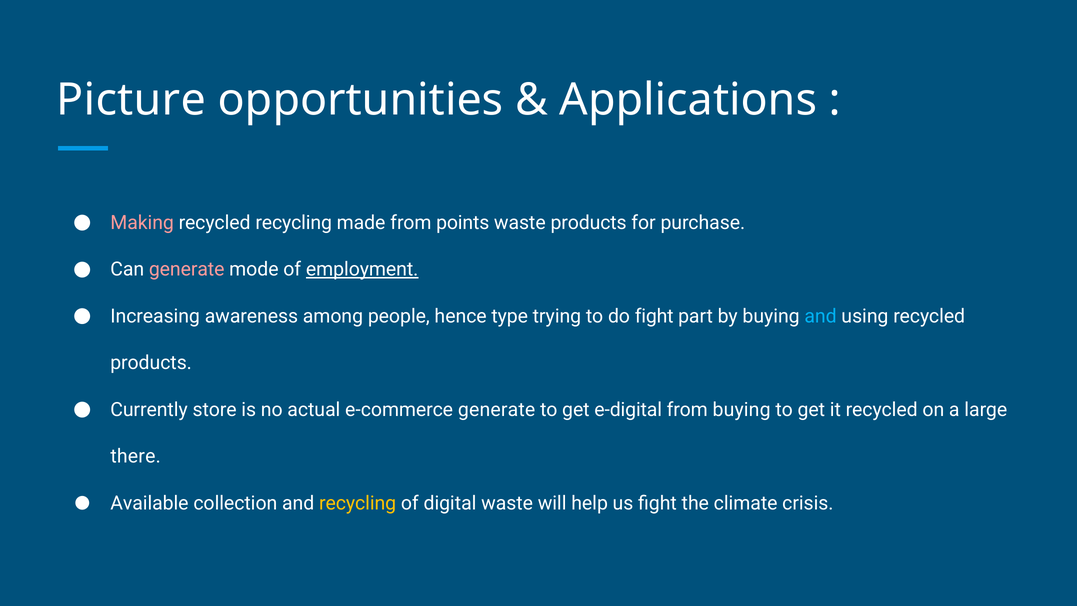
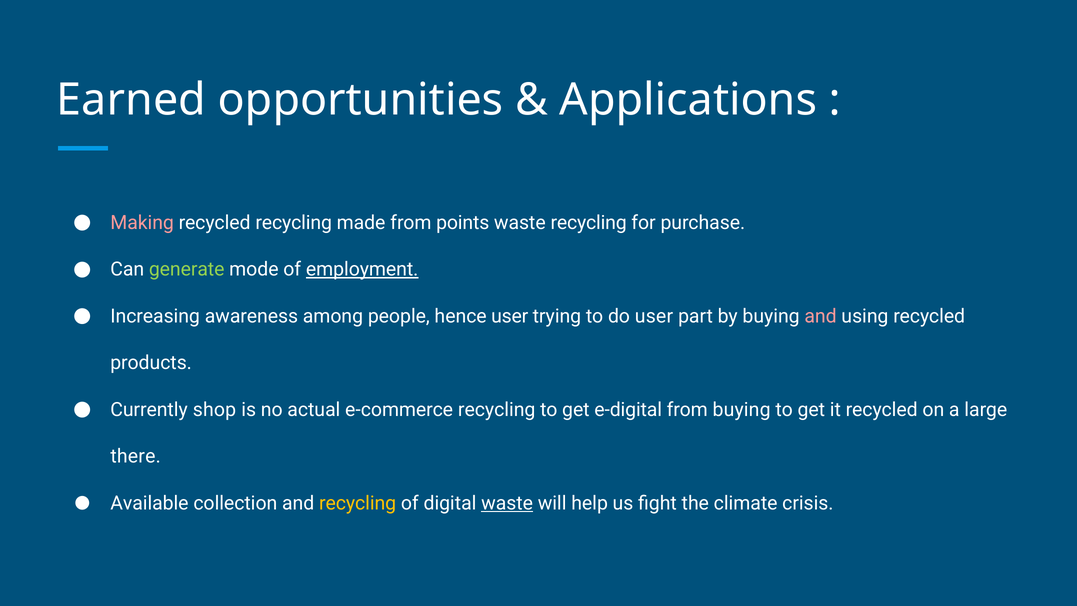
Picture: Picture -> Earned (131, 100)
waste products: products -> recycling (589, 223)
generate colour: pink -> light green (187, 269)
hence type: type -> user (510, 316)
do fight: fight -> user (654, 316)
and colour: light blue -> pink (820, 316)
store: store -> shop (214, 410)
e-commerce generate: generate -> recycling (497, 410)
waste underline: none -> present (507, 503)
